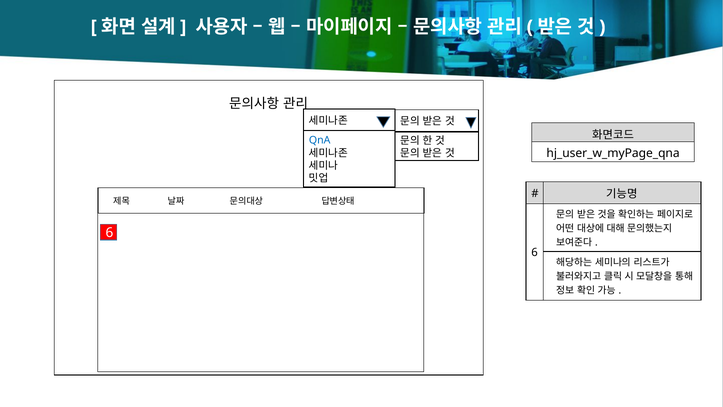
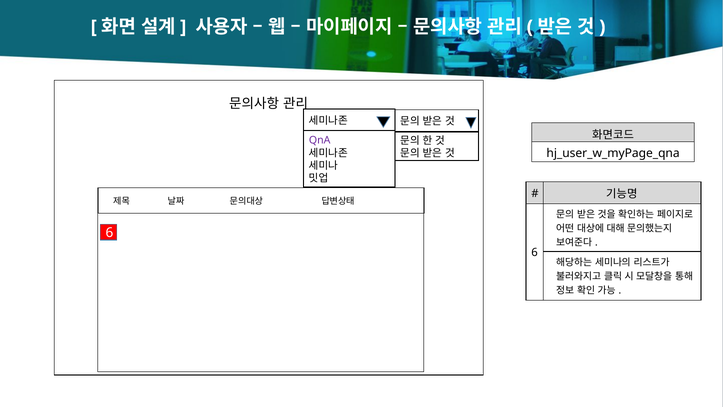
QnA colour: blue -> purple (320, 140)
